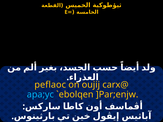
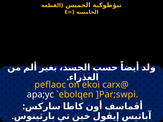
oujij: oujij -> ekoi (91, 85)
apa;yc colour: light blue -> white (40, 95)
]Par;enjw: ]Par;enjw -> ]Par;swpi (117, 95)
